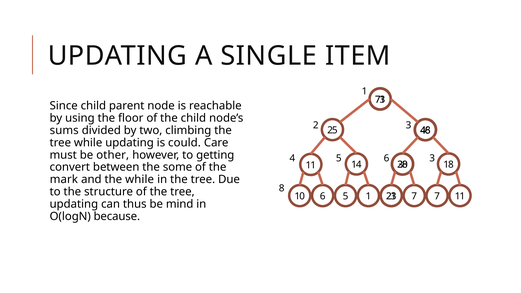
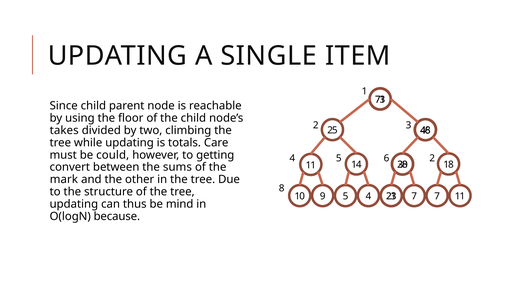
sums: sums -> takes (64, 130)
could: could -> totals (185, 143)
other: other -> could (113, 155)
6 3: 3 -> 2 (432, 158)
some: some -> sums (177, 167)
the while: while -> other (140, 180)
10 6: 6 -> 9 (323, 196)
5 1: 1 -> 4 (368, 196)
